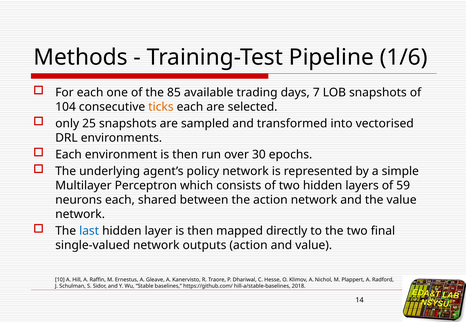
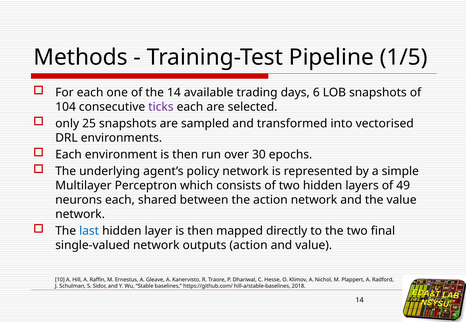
1/6: 1/6 -> 1/5 (404, 57)
the 85: 85 -> 14 (174, 93)
7: 7 -> 6 (316, 93)
ticks colour: orange -> purple (161, 107)
59: 59 -> 49 (403, 186)
